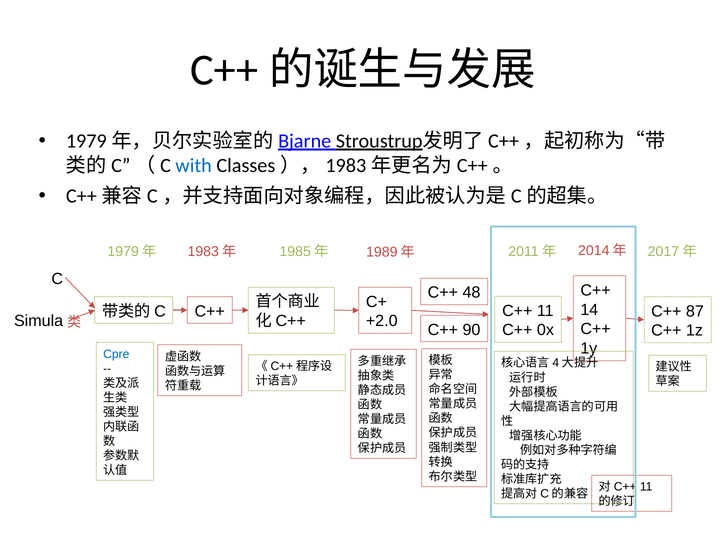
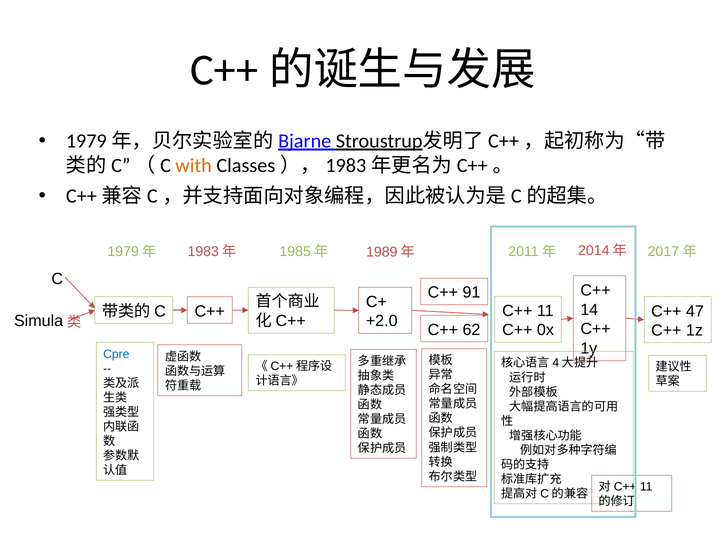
with colour: blue -> orange (194, 165)
48: 48 -> 91 (471, 292)
87: 87 -> 47 (695, 311)
90: 90 -> 62 (471, 330)
